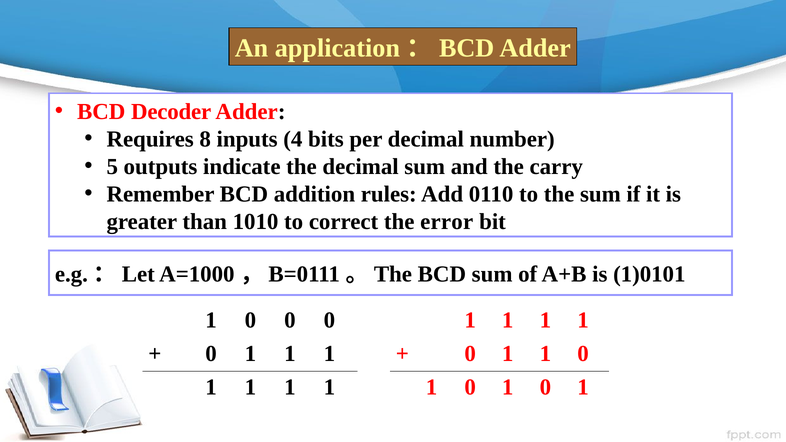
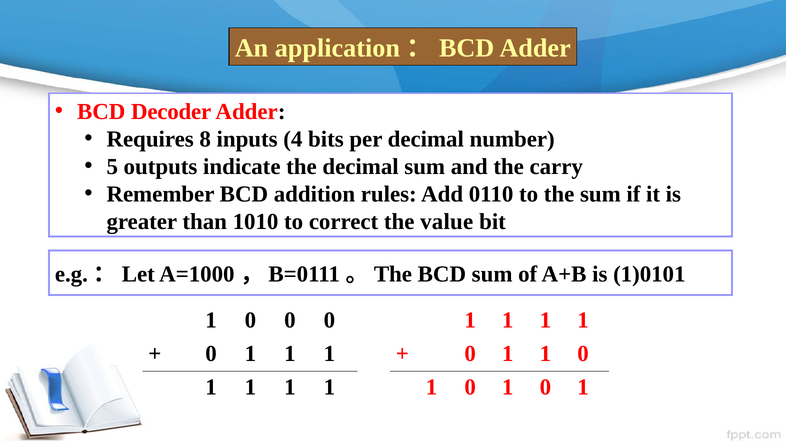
error: error -> value (447, 222)
